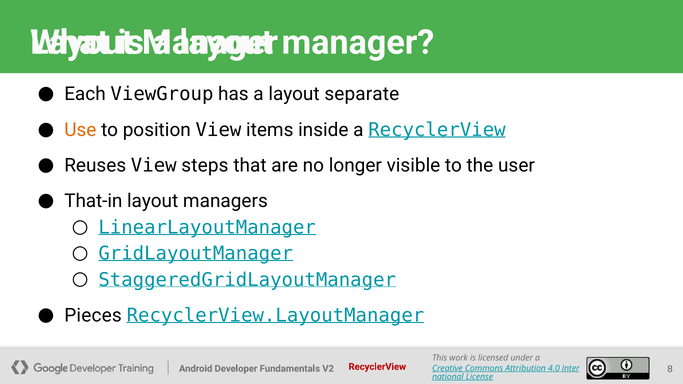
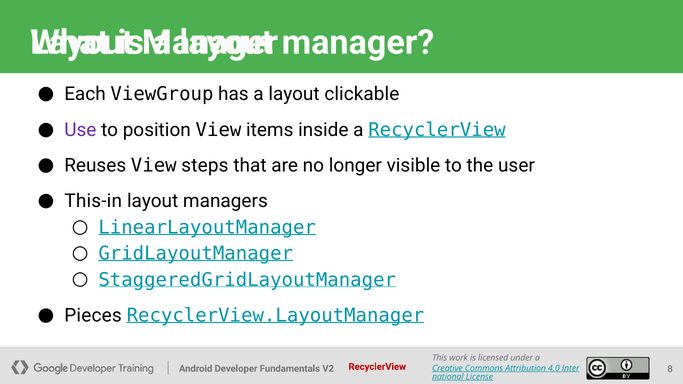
separate: separate -> clickable (362, 94)
Use colour: orange -> purple (80, 130)
That-in: That-in -> This-in (93, 201)
